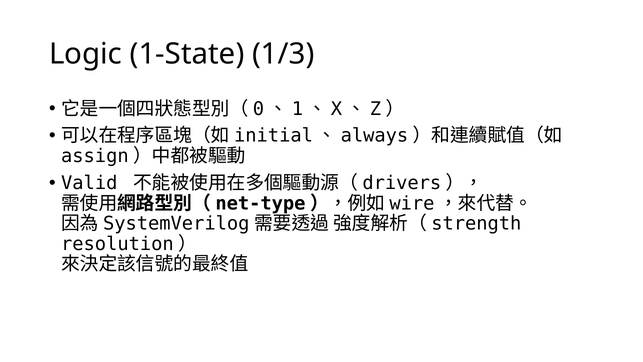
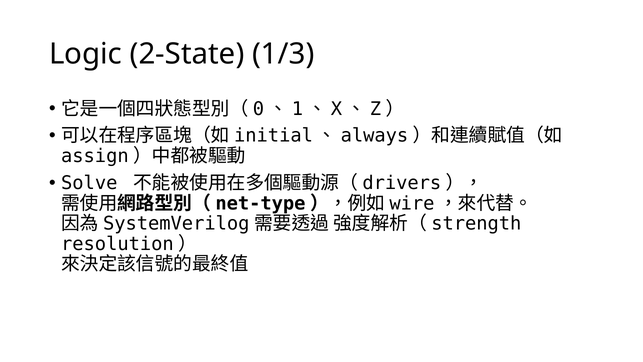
1-State: 1-State -> 2-State (187, 54)
Valid: Valid -> Solve (89, 183)
